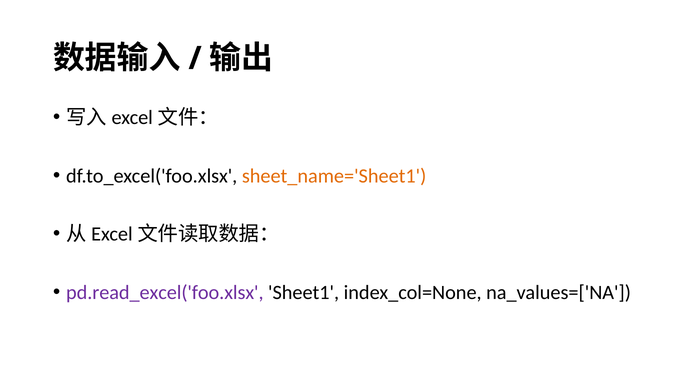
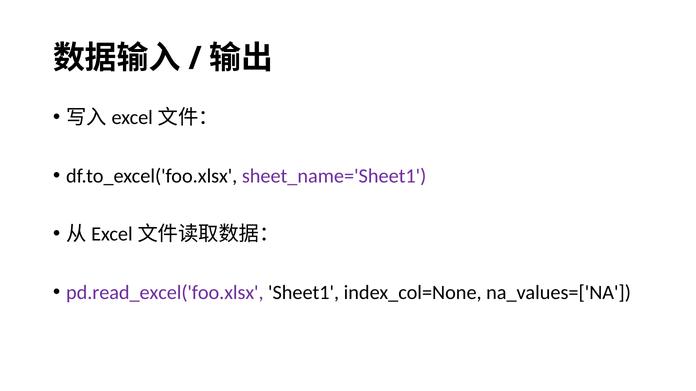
sheet_name='Sheet1 colour: orange -> purple (334, 176)
